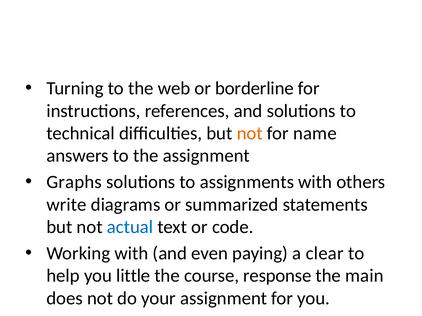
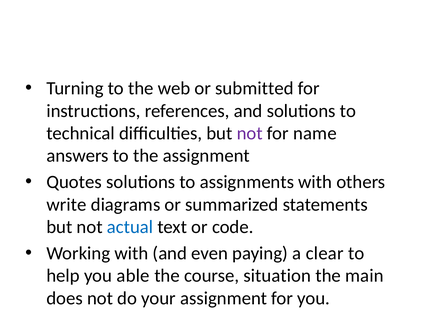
borderline: borderline -> submitted (254, 89)
not colour: orange -> purple (250, 134)
Graphs: Graphs -> Quotes (74, 182)
little: little -> able (133, 276)
response: response -> situation (277, 276)
